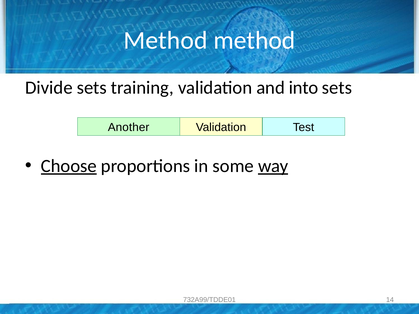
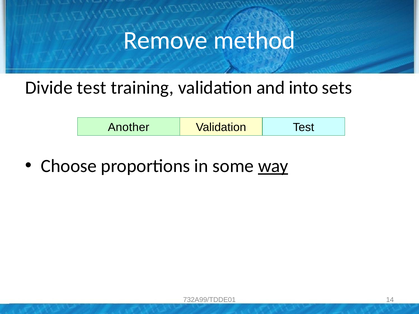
Method: Method -> Remove (166, 41)
Divide sets: sets -> test (92, 88)
Choose underline: present -> none (69, 166)
